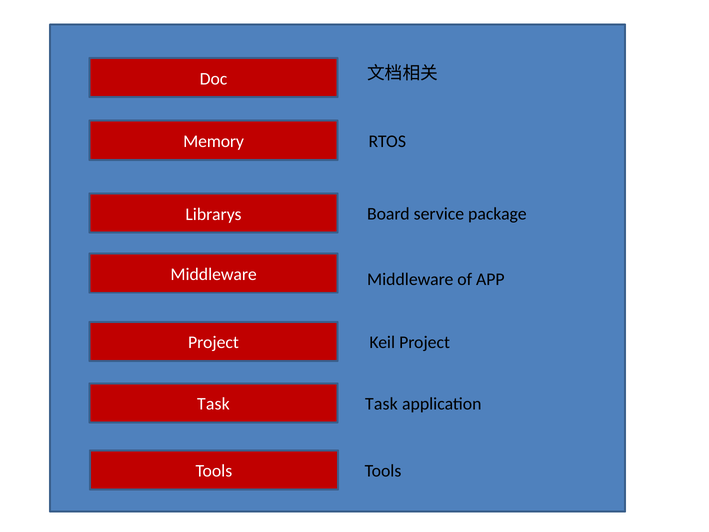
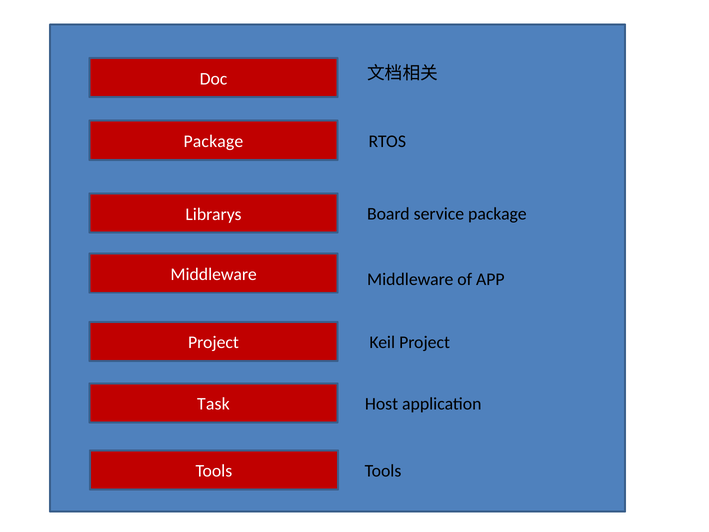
Memory: Memory -> Package (213, 141)
Task: Task -> Host (381, 404)
